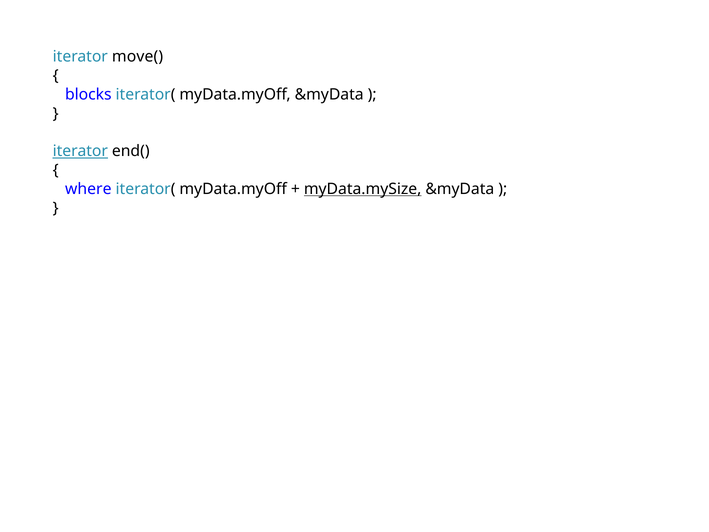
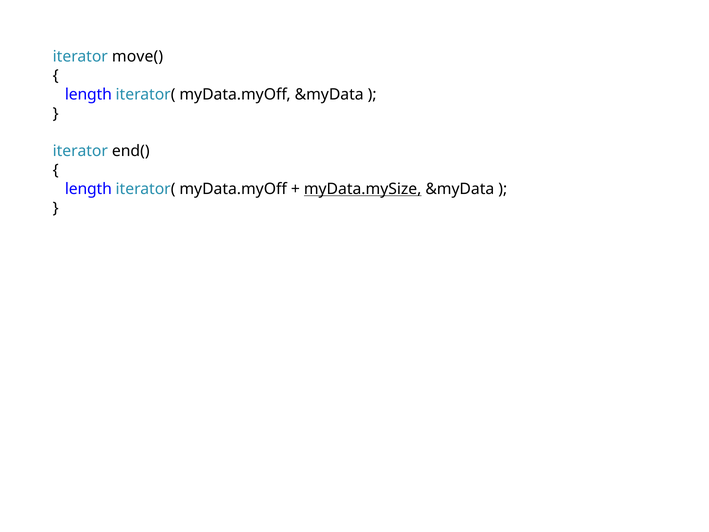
blocks: blocks -> length (88, 94)
iterator underline: present -> none (80, 151)
where: where -> length (88, 189)
